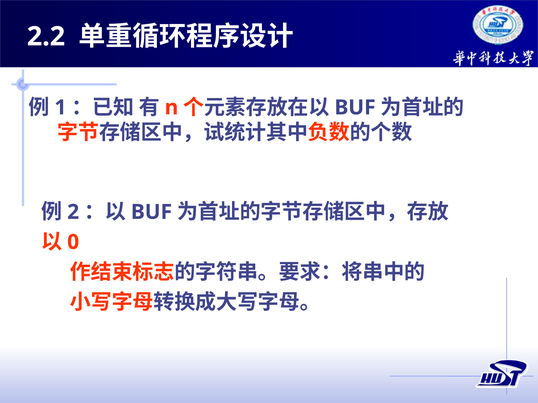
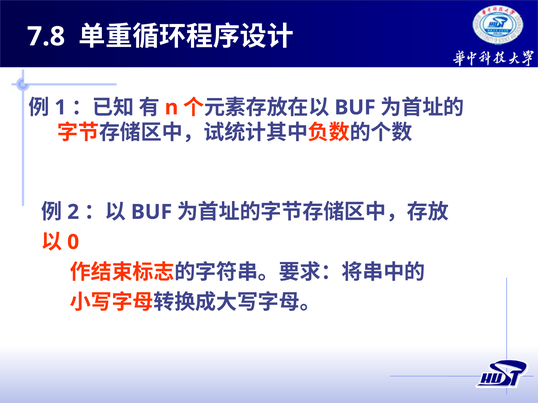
2.2: 2.2 -> 7.8 (46, 37)
